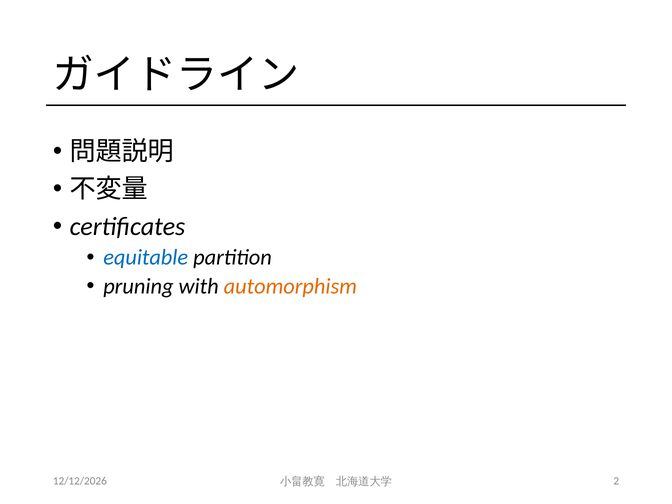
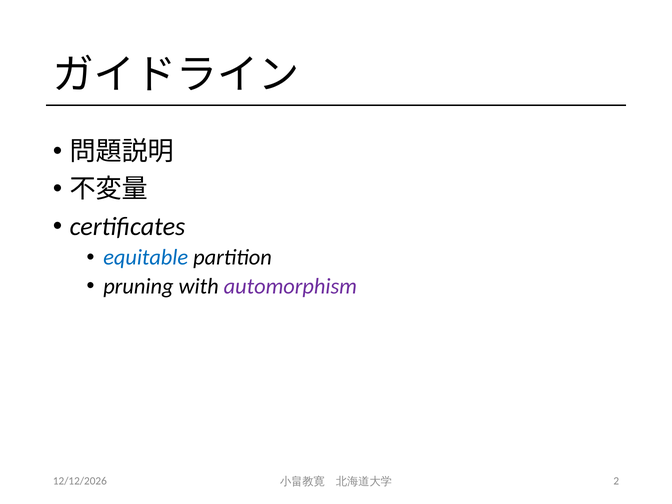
automorphism colour: orange -> purple (290, 286)
